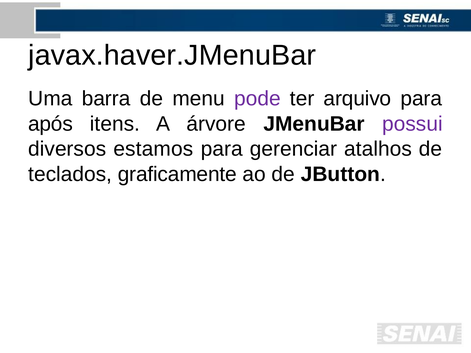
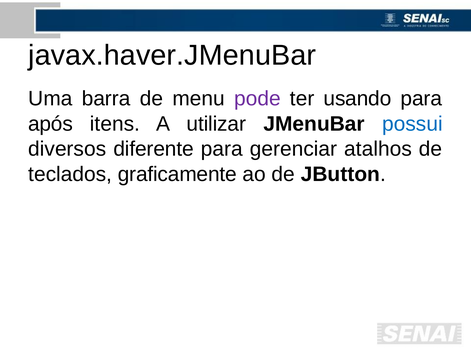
arquivo: arquivo -> usando (357, 99)
árvore: árvore -> utilizar (216, 124)
possui colour: purple -> blue (412, 124)
estamos: estamos -> diferente (154, 149)
